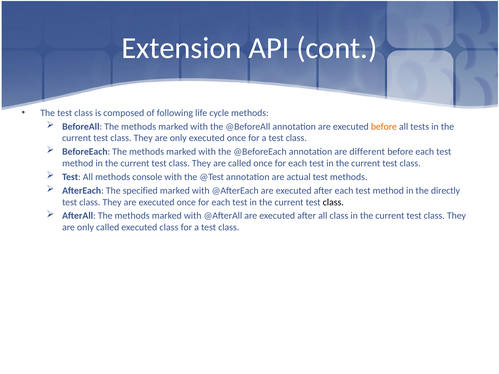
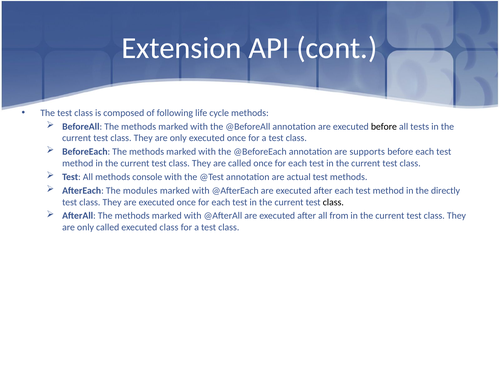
before colour: orange -> black (384, 127)
different: different -> supports (367, 152)
specified: specified -> modules (140, 191)
all class: class -> from (339, 216)
